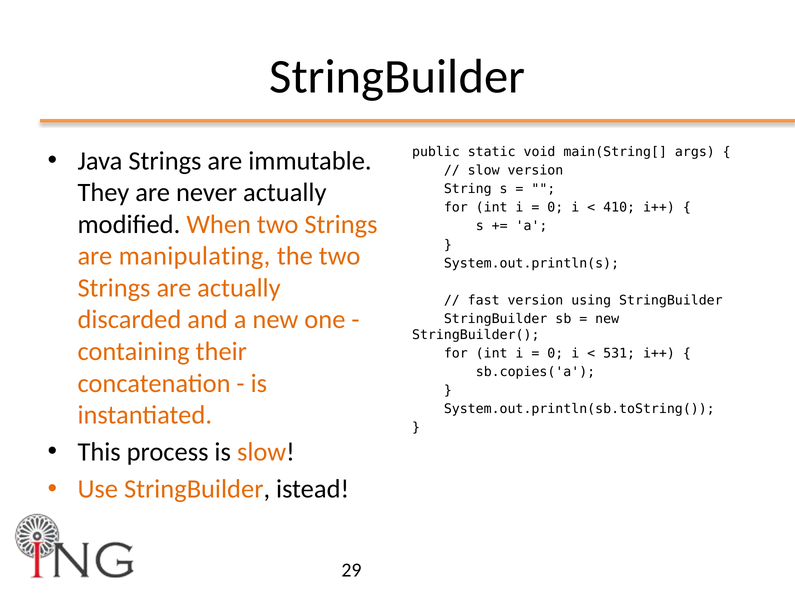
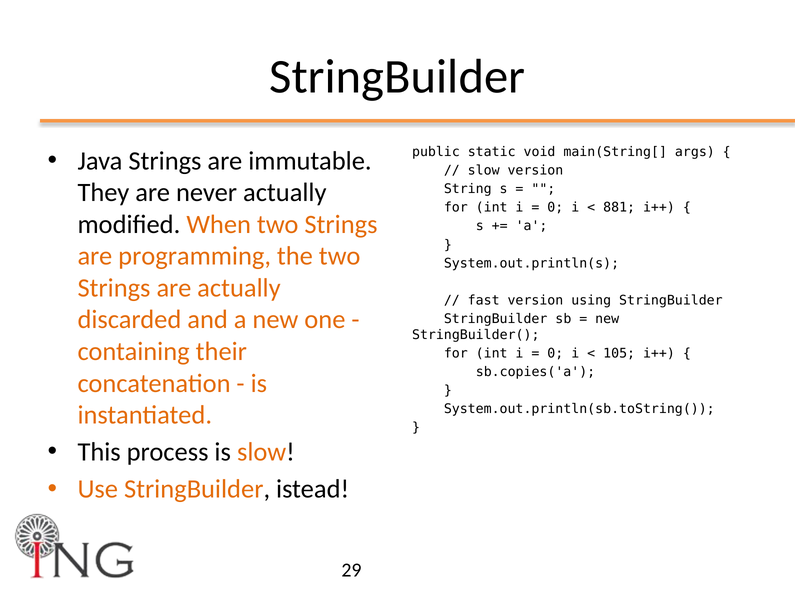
410: 410 -> 881 (619, 208)
manipulating: manipulating -> programming (195, 256)
531: 531 -> 105 (619, 353)
